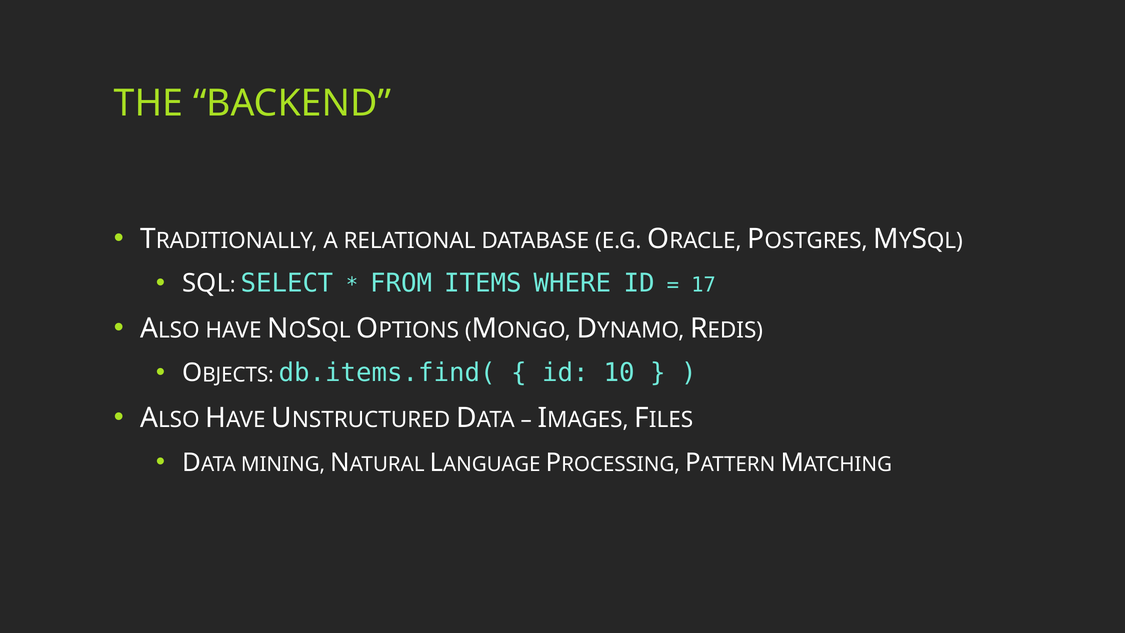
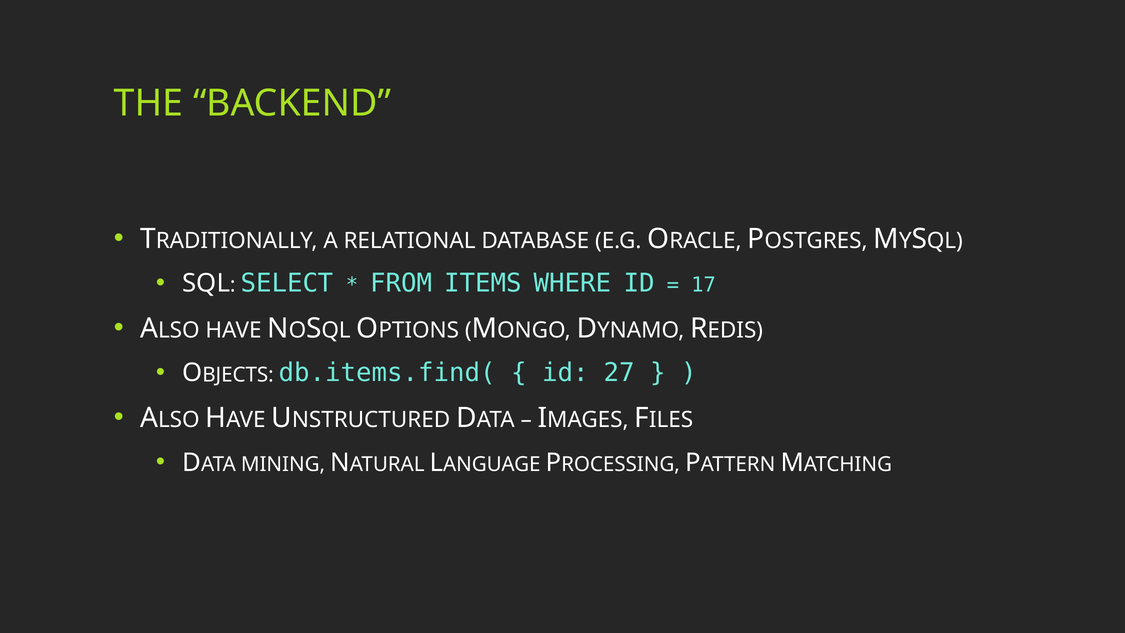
10: 10 -> 27 (619, 373)
